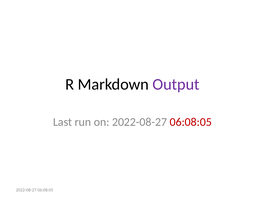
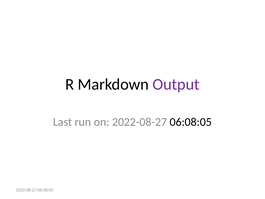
06:08:05 colour: red -> black (191, 122)
